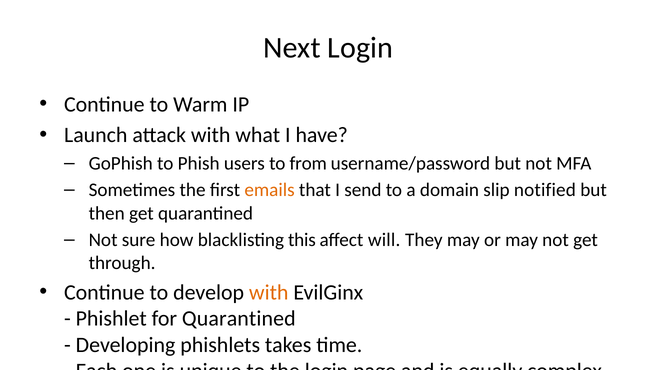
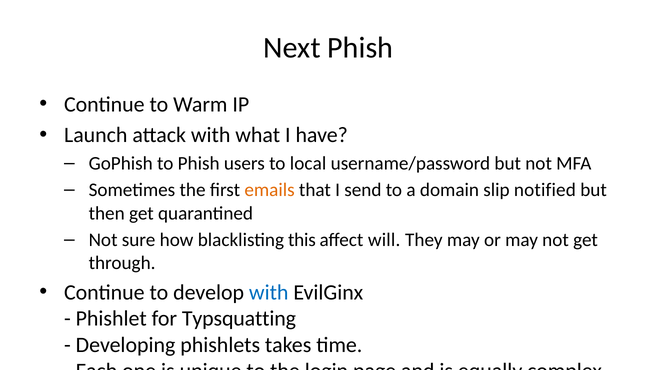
Next Login: Login -> Phish (360, 48)
from: from -> local (308, 163)
with colour: orange -> blue (269, 292)
for Quarantined: Quarantined -> Typsquatting (239, 318)
